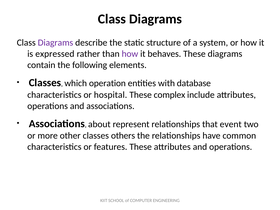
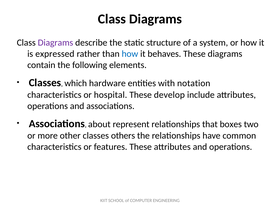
how colour: purple -> blue (130, 54)
operation: operation -> hardware (107, 83)
database: database -> notation (194, 83)
complex: complex -> develop (169, 95)
event: event -> boxes (231, 124)
